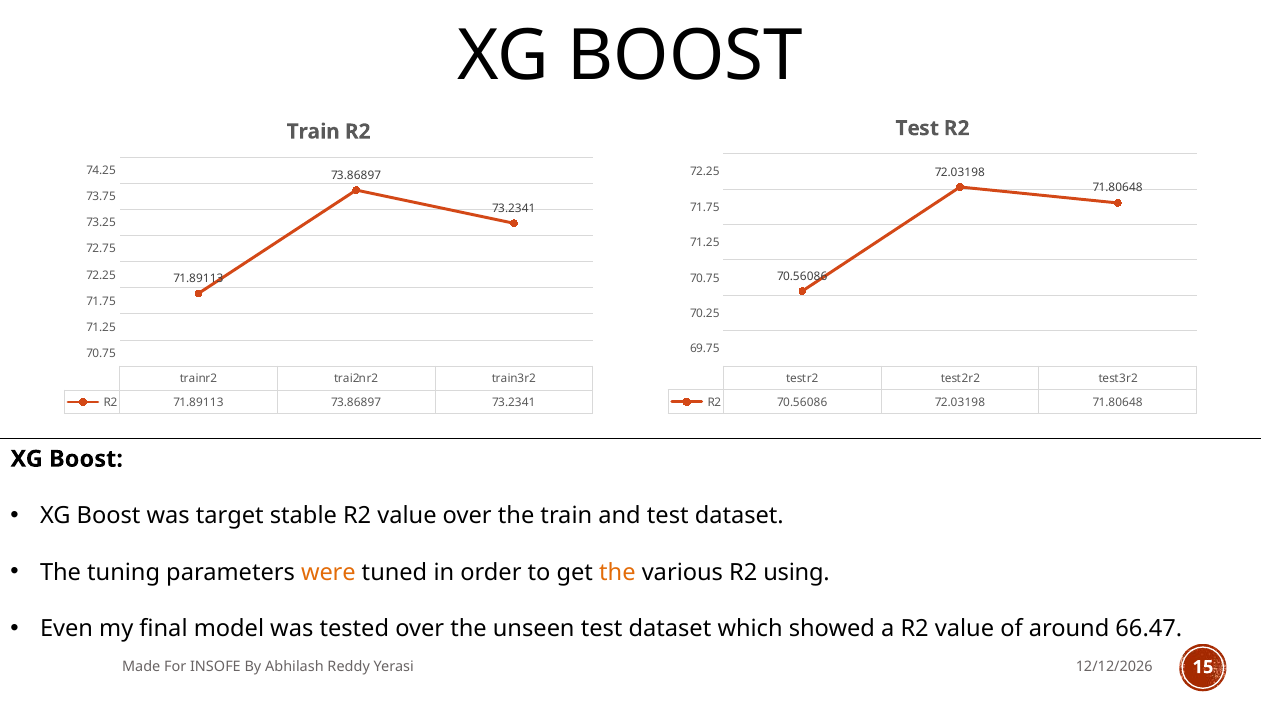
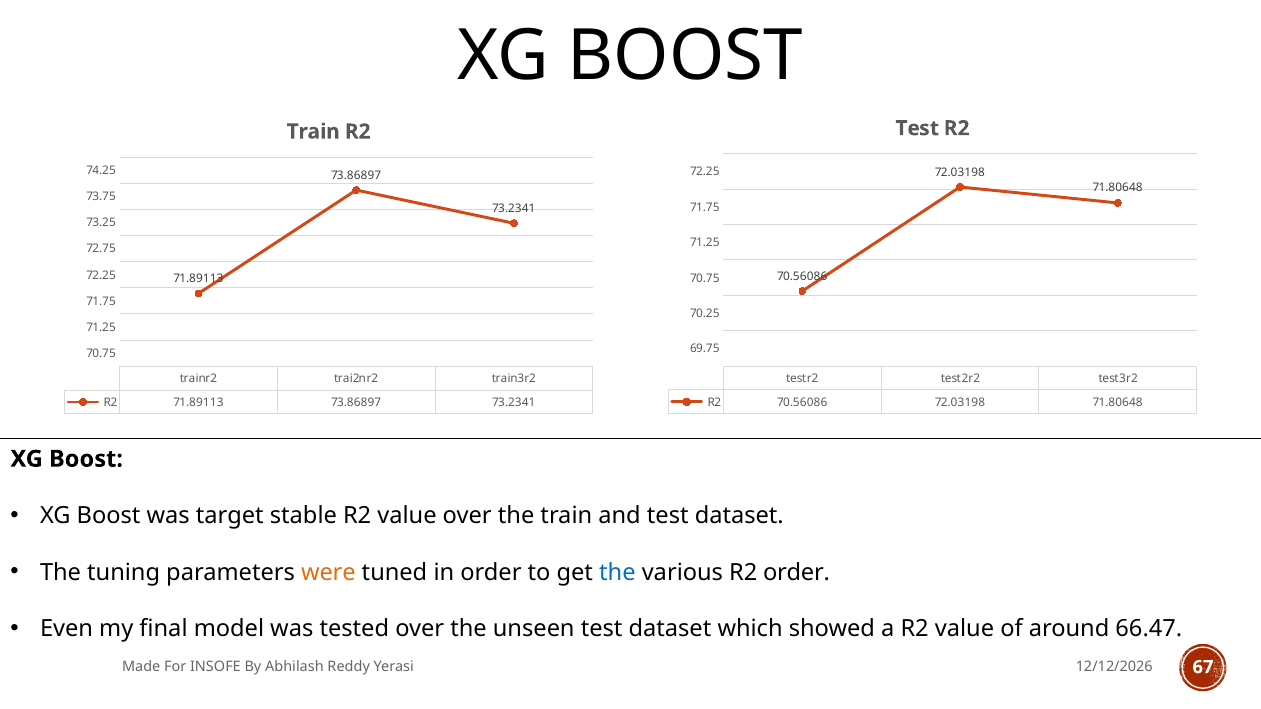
the colour: orange -> blue (617, 573)
R2 using: using -> order (797, 573)
15: 15 -> 67 (1203, 667)
